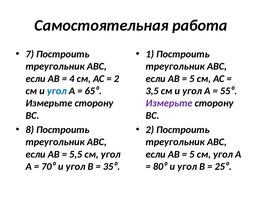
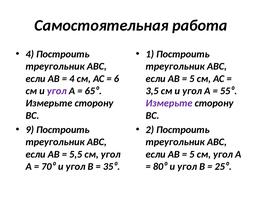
7: 7 -> 4 (30, 54)
2: 2 -> 6 (116, 78)
угол colour: blue -> purple (57, 91)
8: 8 -> 9 (30, 129)
